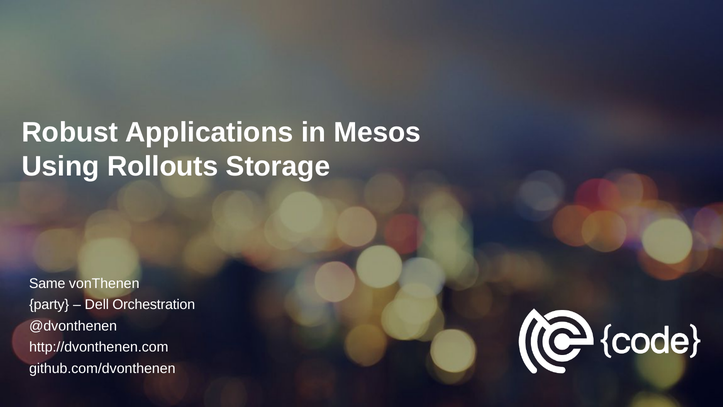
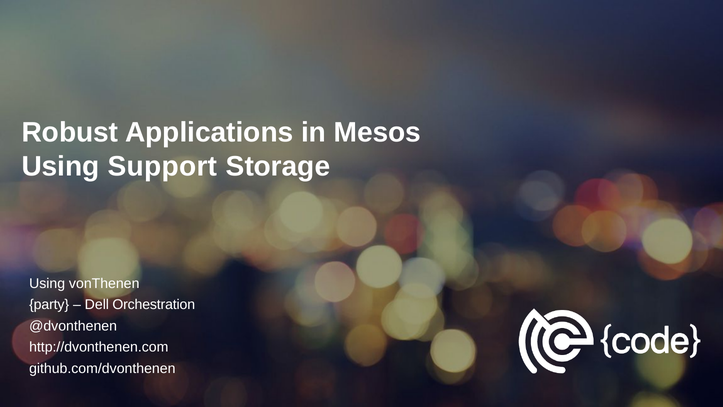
Rollouts: Rollouts -> Support (163, 166)
Same: Same -> Using (47, 283)
